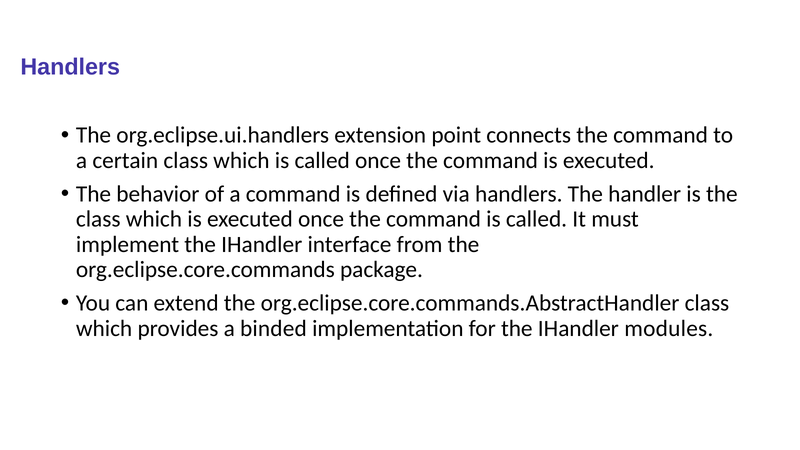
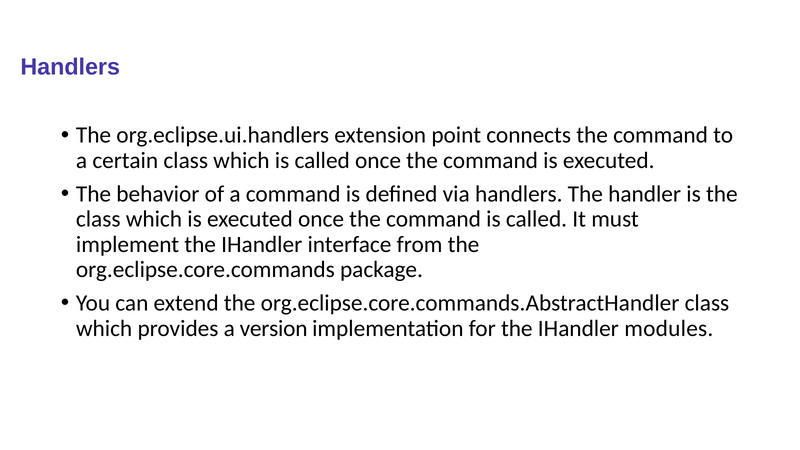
binded: binded -> version (274, 328)
